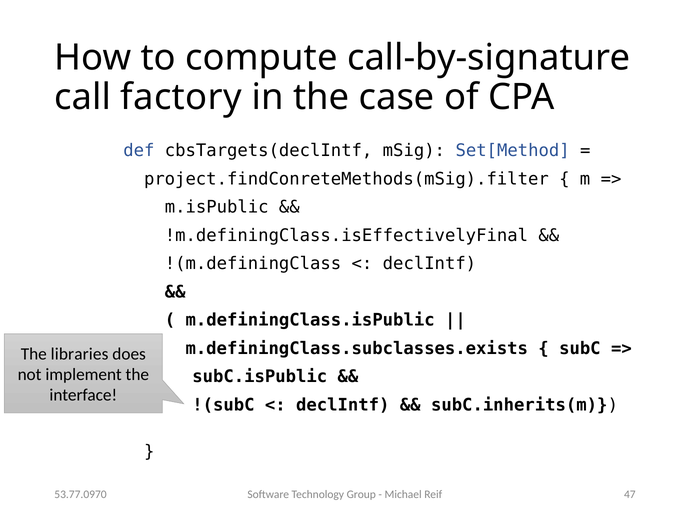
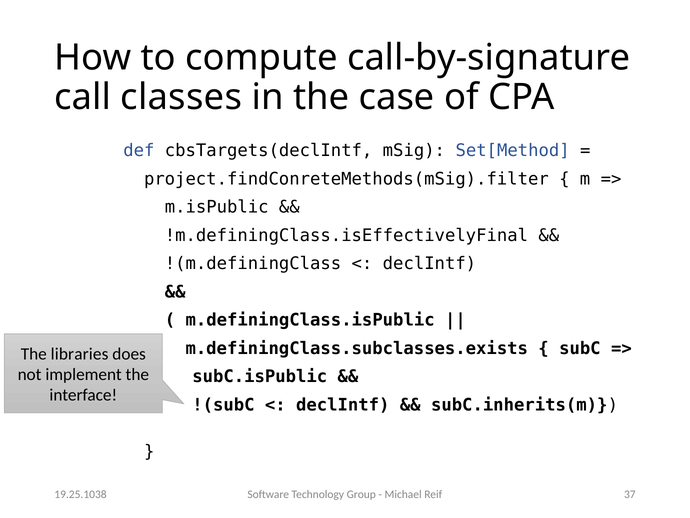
factory: factory -> classes (181, 97)
47: 47 -> 37 (630, 494)
53.77.0970: 53.77.0970 -> 19.25.1038 (80, 494)
